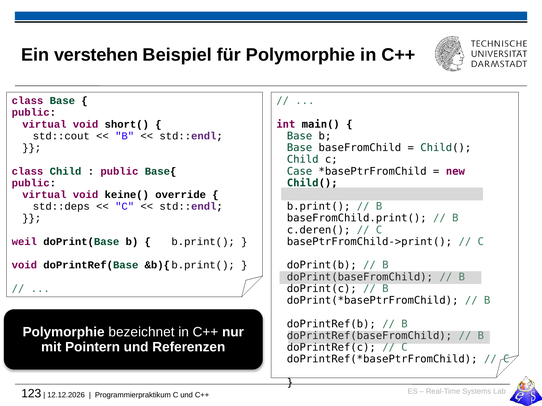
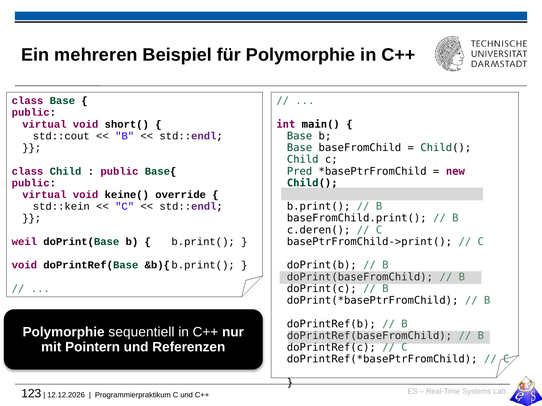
verstehen: verstehen -> mehreren (96, 55)
Case: Case -> Pred (300, 171)
std::deps: std::deps -> std::kein (61, 207)
bezeichnet: bezeichnet -> sequentiell (141, 332)
